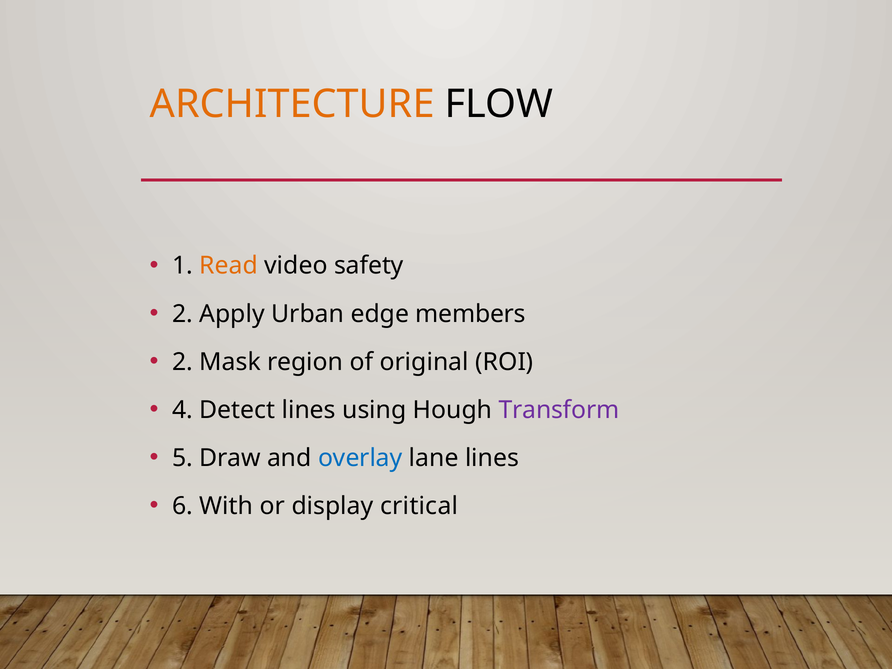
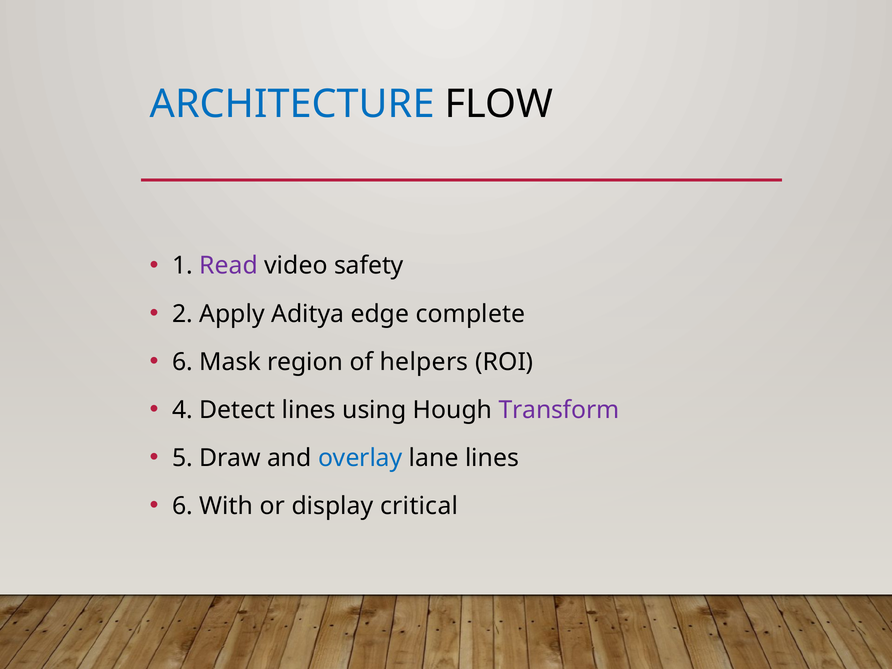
ARCHITECTURE colour: orange -> blue (292, 104)
Read colour: orange -> purple (229, 266)
Urban: Urban -> Aditya (308, 314)
members: members -> complete (470, 314)
2: 2 -> 6 (182, 362)
original: original -> helpers (424, 362)
